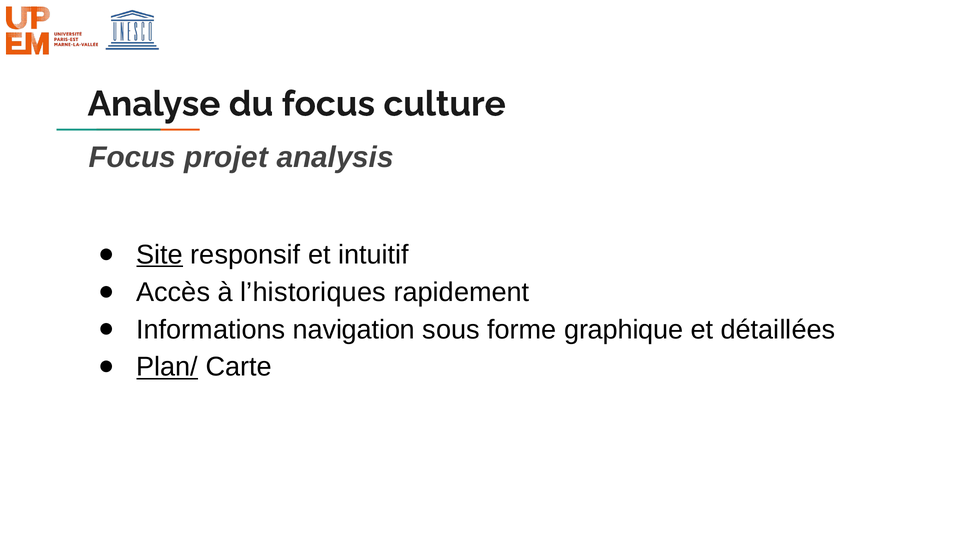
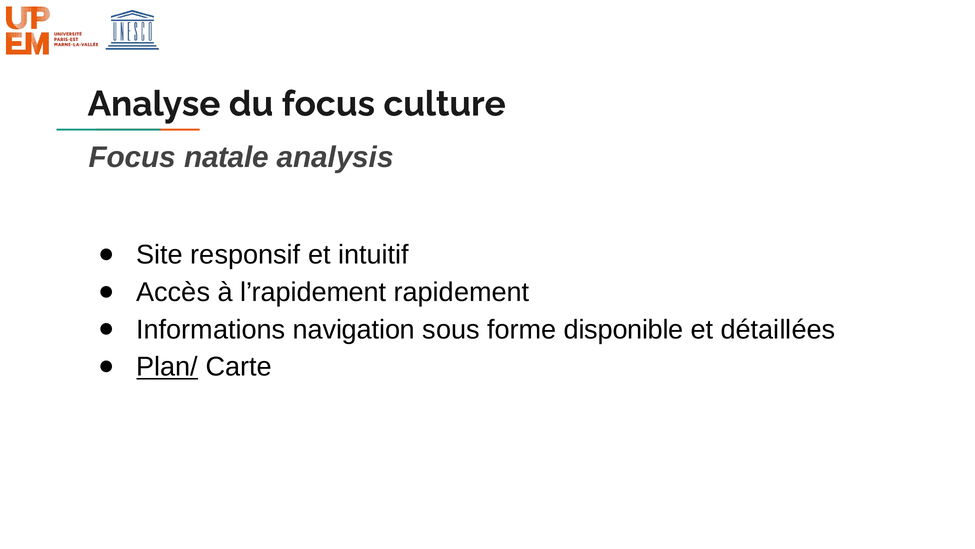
projet: projet -> natale (226, 157)
Site underline: present -> none (160, 254)
l’historiques: l’historiques -> l’rapidement (313, 292)
graphique: graphique -> disponible (624, 329)
